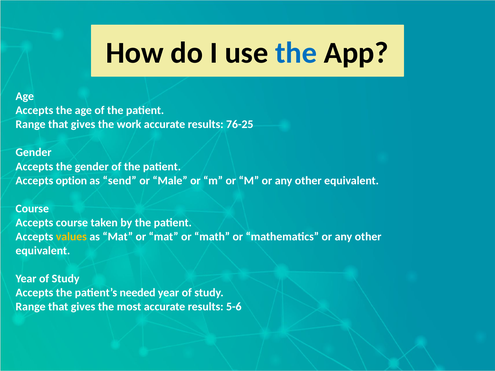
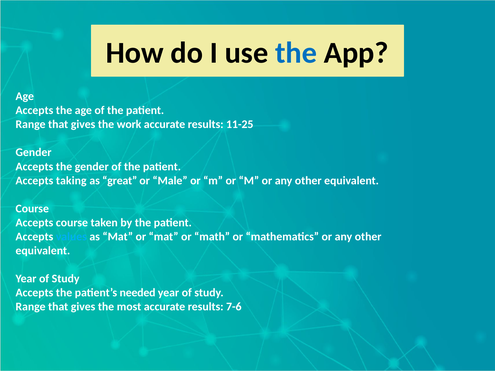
76-25: 76-25 -> 11-25 (240, 125)
option: option -> taking (71, 181)
send: send -> great (120, 181)
values colour: yellow -> light blue (71, 237)
5-6: 5-6 -> 7-6 (234, 307)
